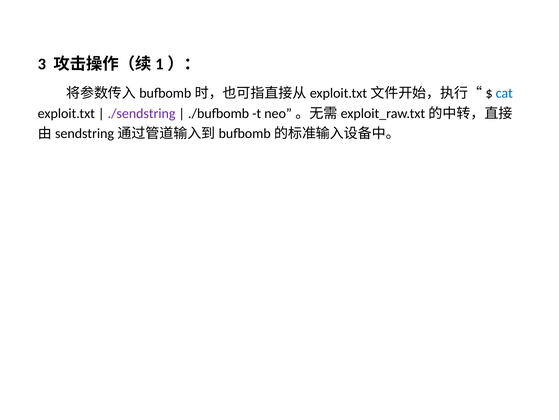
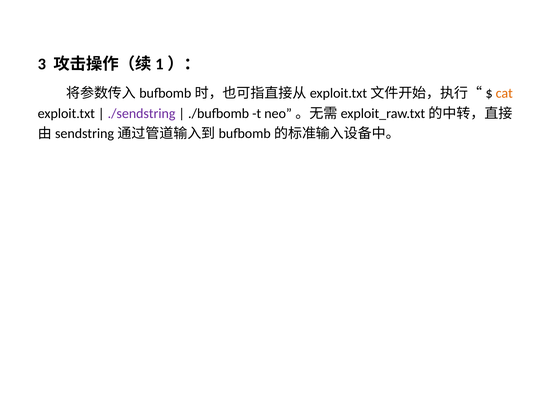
cat colour: blue -> orange (504, 93)
